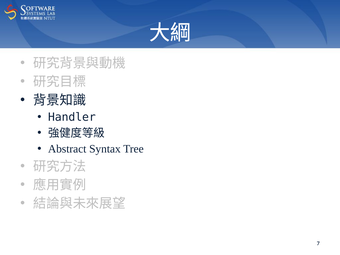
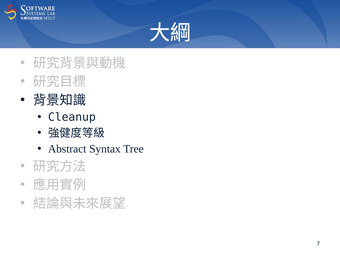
Handler: Handler -> Cleanup (72, 117)
